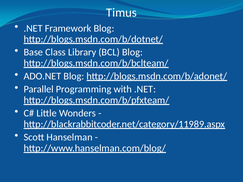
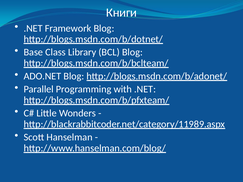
Timus: Timus -> Книги (122, 13)
